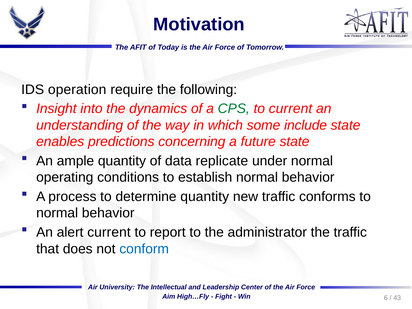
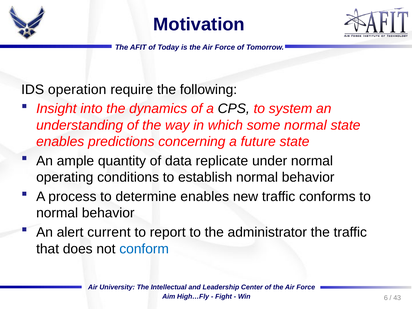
CPS colour: green -> black (234, 109)
to current: current -> system (291, 109)
some include: include -> normal (305, 125)
determine quantity: quantity -> enables (205, 197)
